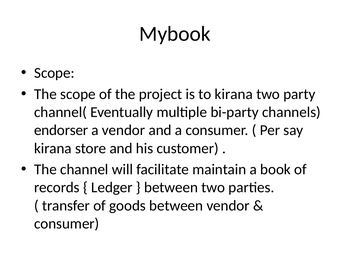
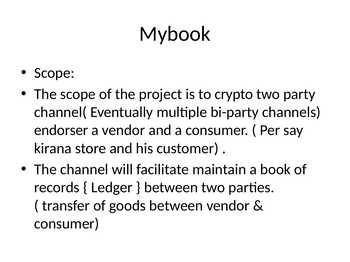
to kirana: kirana -> crypto (234, 94)
